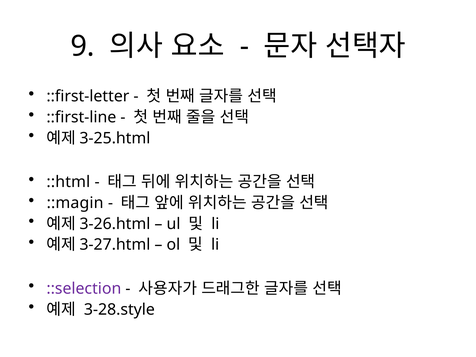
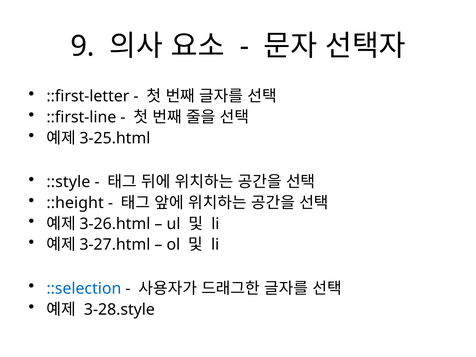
::html: ::html -> ::style (68, 182)
::magin: ::magin -> ::height (75, 203)
::selection colour: purple -> blue (84, 289)
